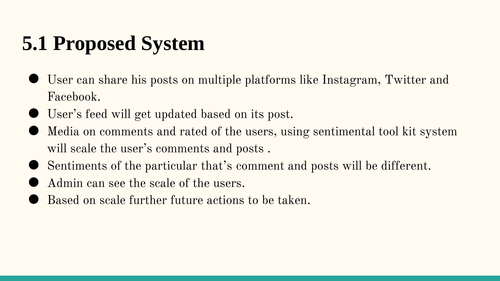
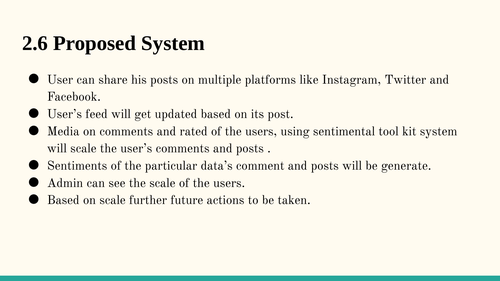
5.1: 5.1 -> 2.6 (35, 43)
that’s: that’s -> data’s (217, 166)
different: different -> generate (406, 166)
